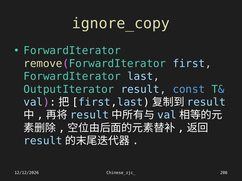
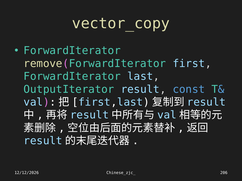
ignore_copy: ignore_copy -> vector_copy (121, 23)
